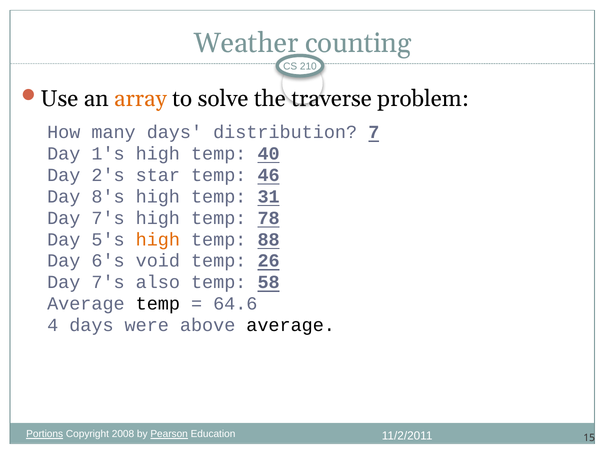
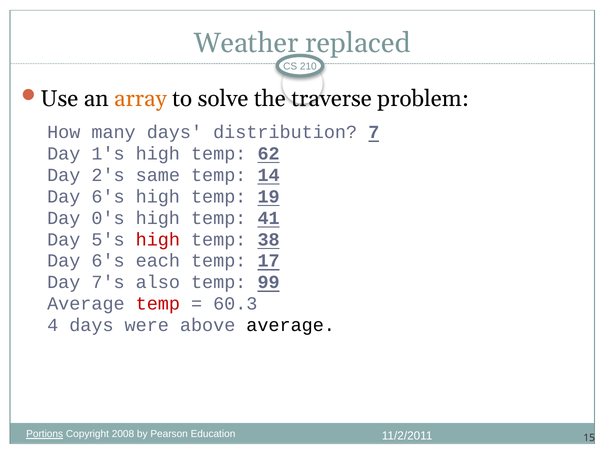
counting: counting -> replaced (358, 43)
40: 40 -> 62 (269, 154)
star: star -> same (158, 175)
46: 46 -> 14 (269, 175)
8's: 8's -> 6's (108, 196)
31: 31 -> 19 (269, 196)
7's: 7's -> 0's (108, 218)
78: 78 -> 41 (269, 218)
high colour: orange -> red (158, 239)
88: 88 -> 38 (269, 239)
void: void -> each (158, 261)
26: 26 -> 17 (269, 261)
58: 58 -> 99 (269, 282)
temp colour: black -> red (158, 304)
64.6: 64.6 -> 60.3 (235, 304)
Pearson underline: present -> none (169, 434)
